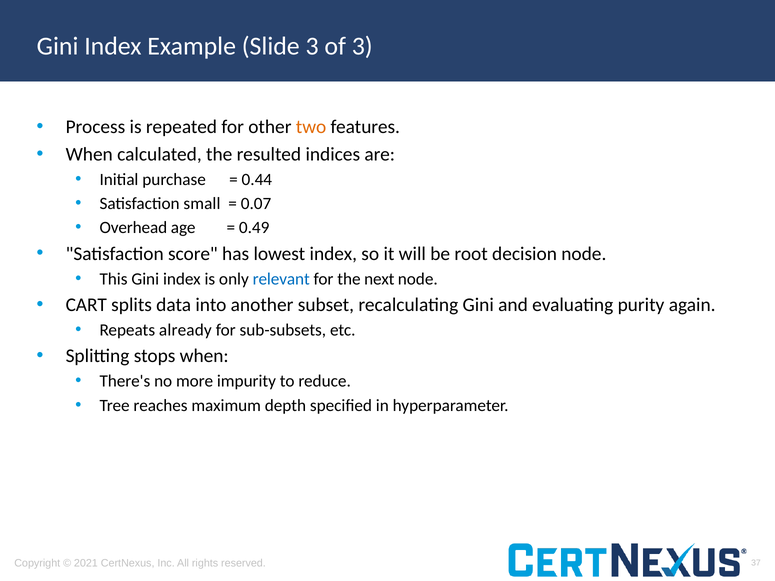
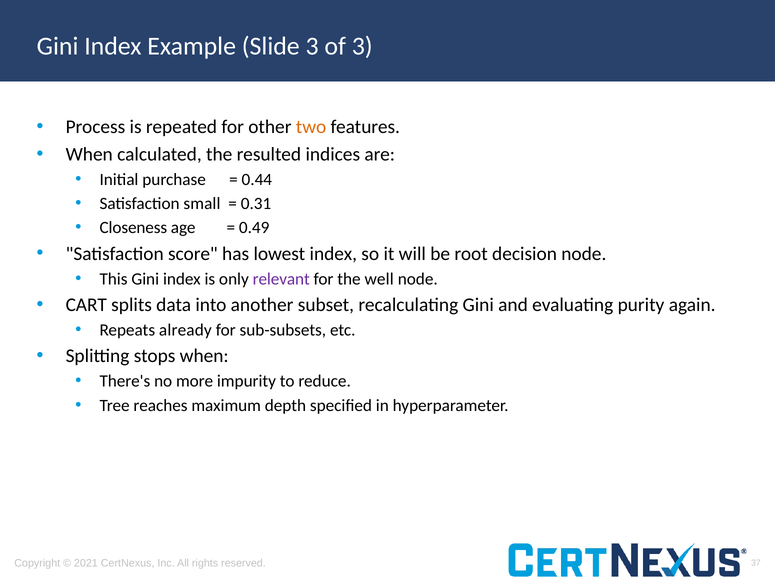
0.07: 0.07 -> 0.31 (256, 204)
Overhead: Overhead -> Closeness (133, 228)
relevant colour: blue -> purple (281, 279)
next: next -> well (379, 279)
